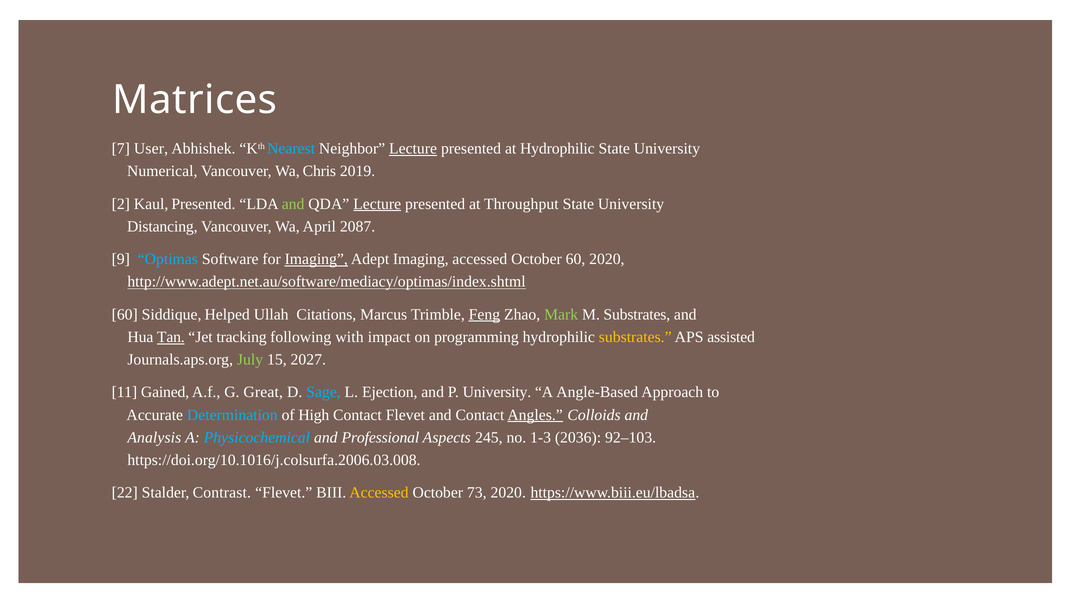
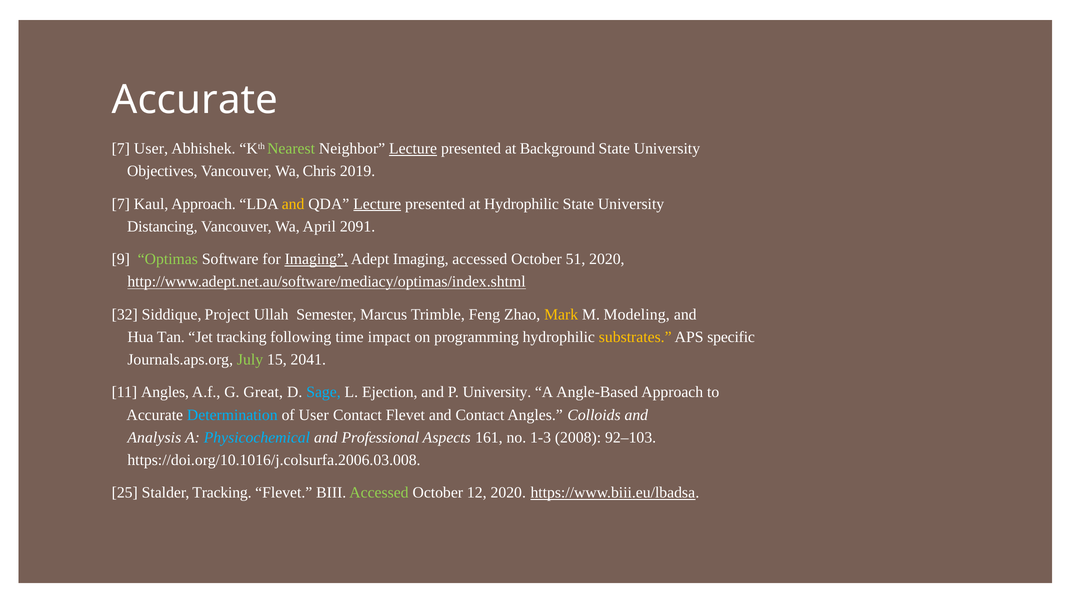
Matrices: Matrices -> Accurate (195, 100)
Nearest colour: light blue -> light green (291, 149)
at Hydrophilic: Hydrophilic -> Background (557, 149)
Numerical: Numerical -> Objectives (162, 171)
2: 2 -> 7 (121, 204)
Kaul Presented: Presented -> Approach (204, 204)
and colour: light green -> yellow (293, 204)
at Throughput: Throughput -> Hydrophilic (521, 204)
2087: 2087 -> 2091 (358, 226)
Optimas colour: light blue -> light green (168, 259)
October 60: 60 -> 51 (576, 259)
60: 60 -> 32 (125, 314)
Helped: Helped -> Project (227, 314)
Citations: Citations -> Semester (326, 314)
Feng underline: present -> none (484, 314)
Mark colour: light green -> yellow (561, 314)
M Substrates: Substrates -> Modeling (637, 314)
Tan underline: present -> none (171, 337)
with: with -> time (350, 337)
assisted: assisted -> specific (731, 337)
2027: 2027 -> 2041 (308, 359)
11 Gained: Gained -> Angles (165, 392)
of High: High -> User (314, 415)
Angles underline: present -> none (535, 415)
245: 245 -> 161 (489, 437)
2036: 2036 -> 2008 (578, 437)
22: 22 -> 25 (125, 492)
Stalder Contrast: Contrast -> Tracking (222, 492)
Accessed colour: yellow -> light green (379, 492)
73: 73 -> 12 (477, 492)
